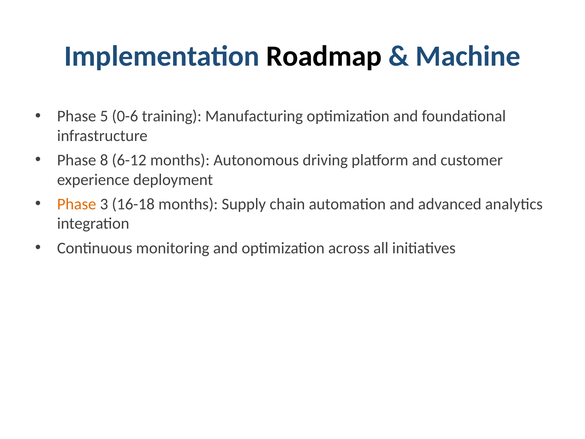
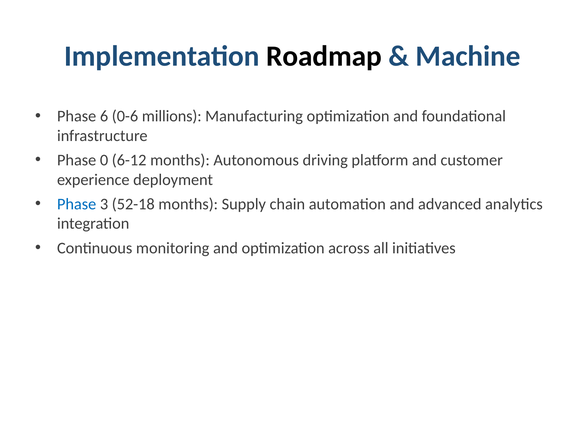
5: 5 -> 6 (104, 116)
training: training -> millions (172, 116)
8: 8 -> 0 (104, 160)
Phase colour: orange -> blue (77, 204)
16-18: 16-18 -> 52-18 (133, 204)
